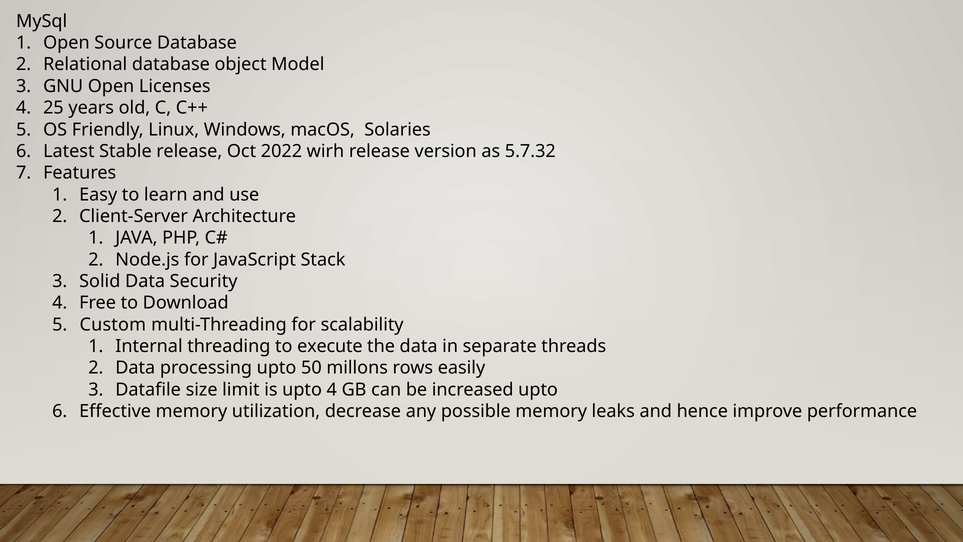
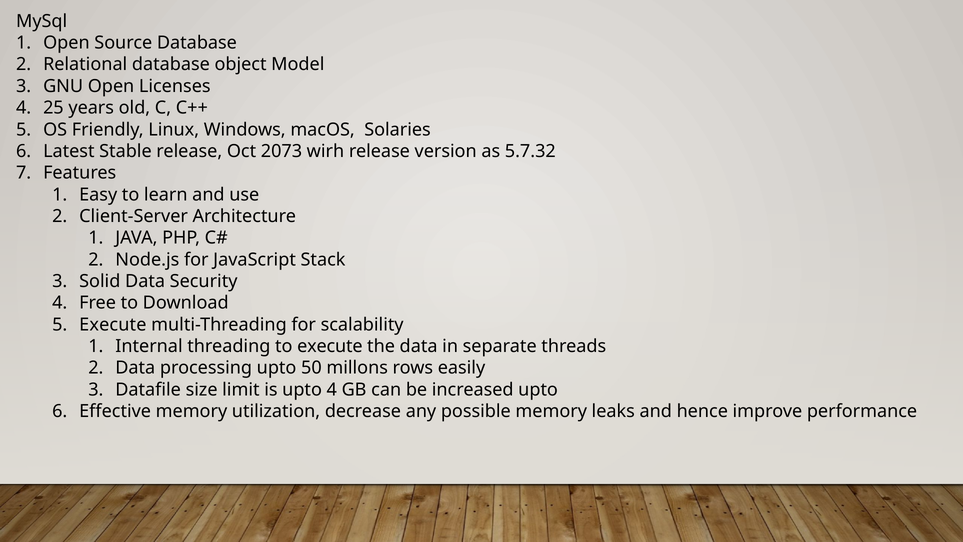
2022: 2022 -> 2073 (281, 151)
Custom: Custom -> Execute (113, 324)
